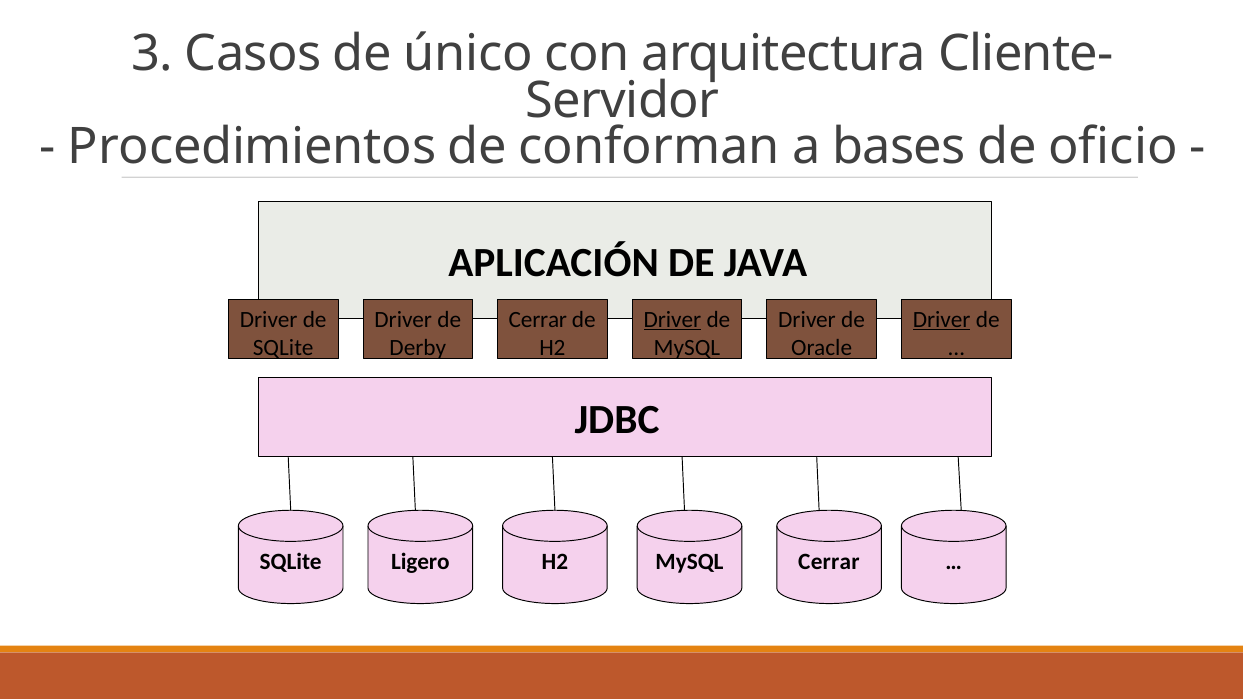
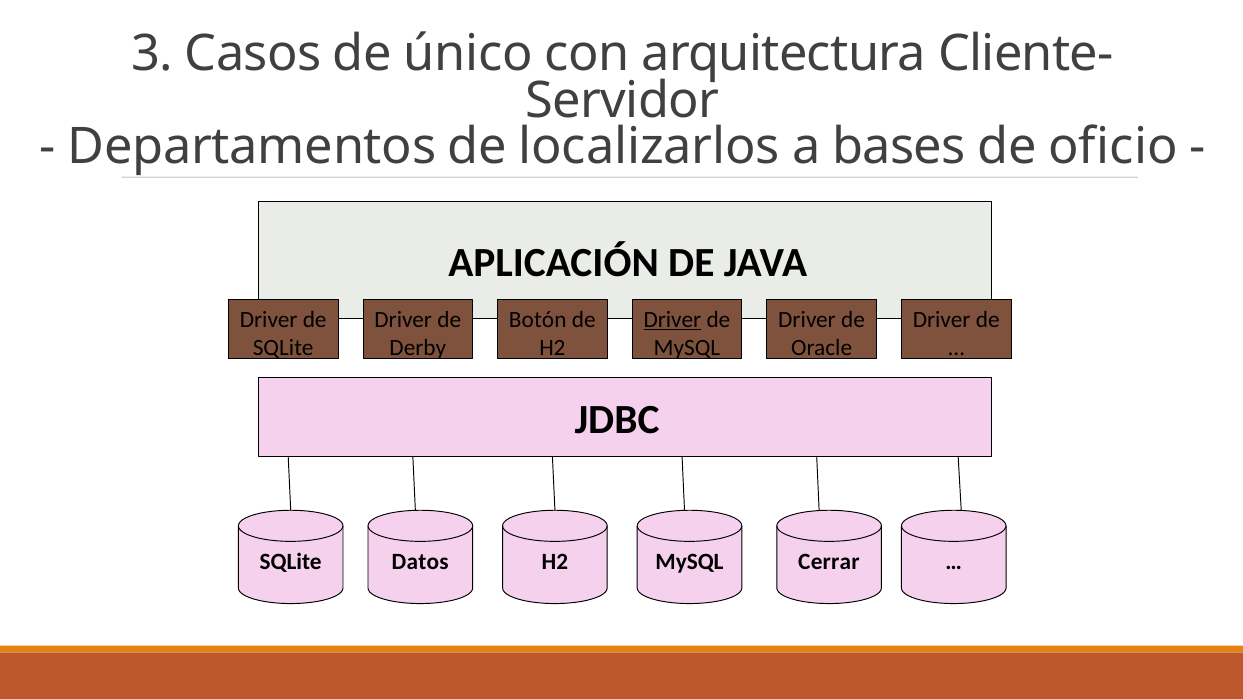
Procedimientos: Procedimientos -> Departamentos (252, 147)
conforman: conforman -> localizarlos (649, 147)
Cerrar: Cerrar -> Botón (538, 319)
Driver underline: present -> none (942, 319)
Ligero: Ligero -> Datos (420, 562)
